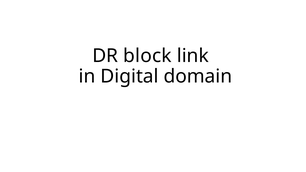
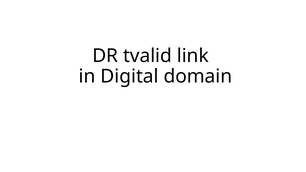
block: block -> tvalid (148, 56)
